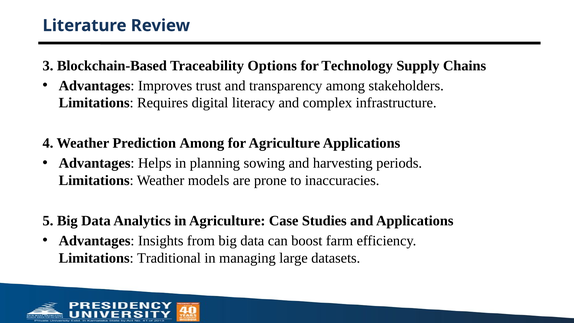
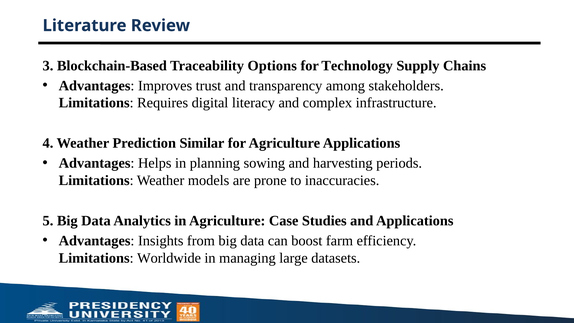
Prediction Among: Among -> Similar (202, 143)
Traditional: Traditional -> Worldwide (169, 258)
